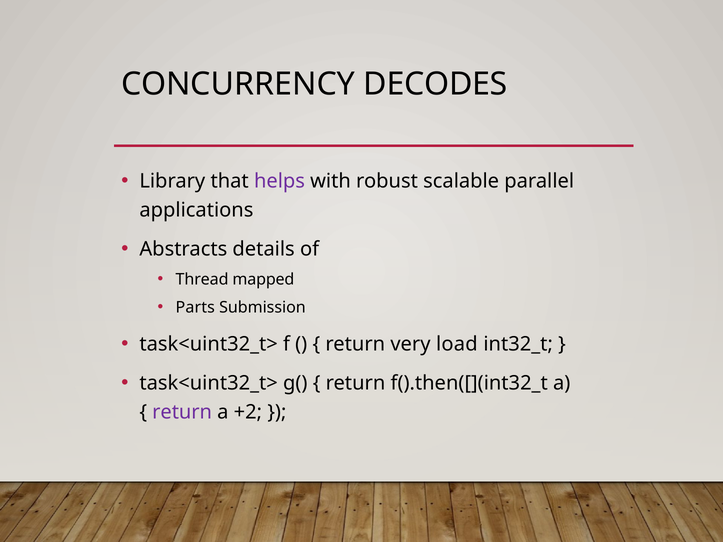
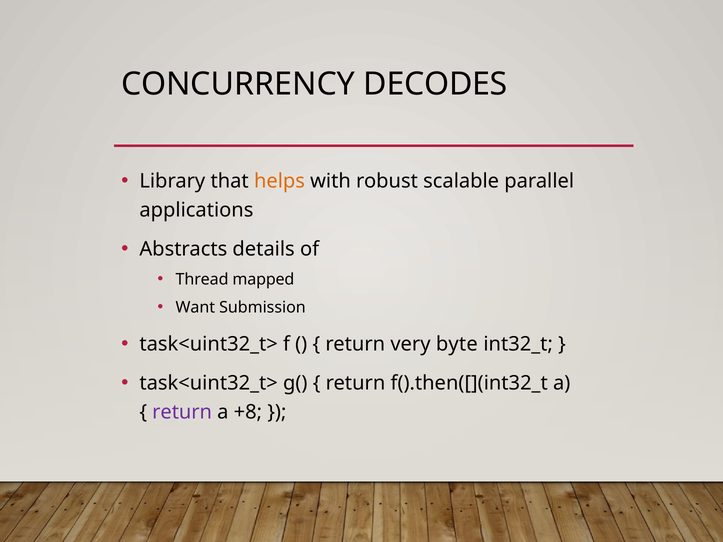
helps colour: purple -> orange (279, 181)
Parts: Parts -> Want (195, 308)
load: load -> byte (457, 344)
+2: +2 -> +8 (248, 412)
